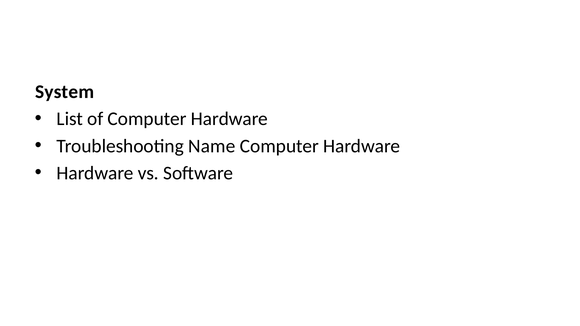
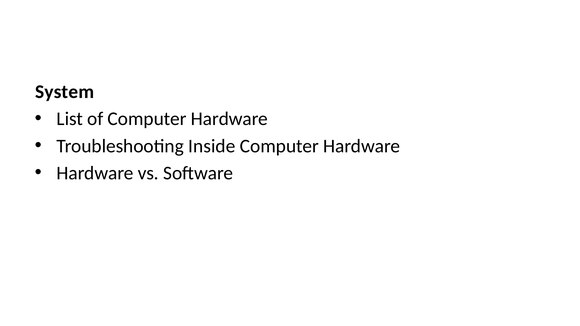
Name: Name -> Inside (212, 146)
